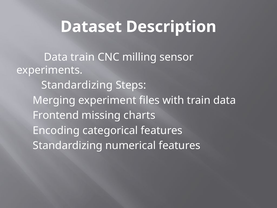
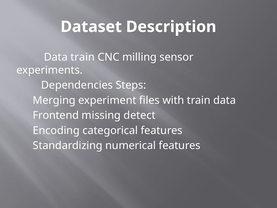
Standardizing: Standardizing -> Dependencies (77, 85)
charts: charts -> detect (140, 115)
